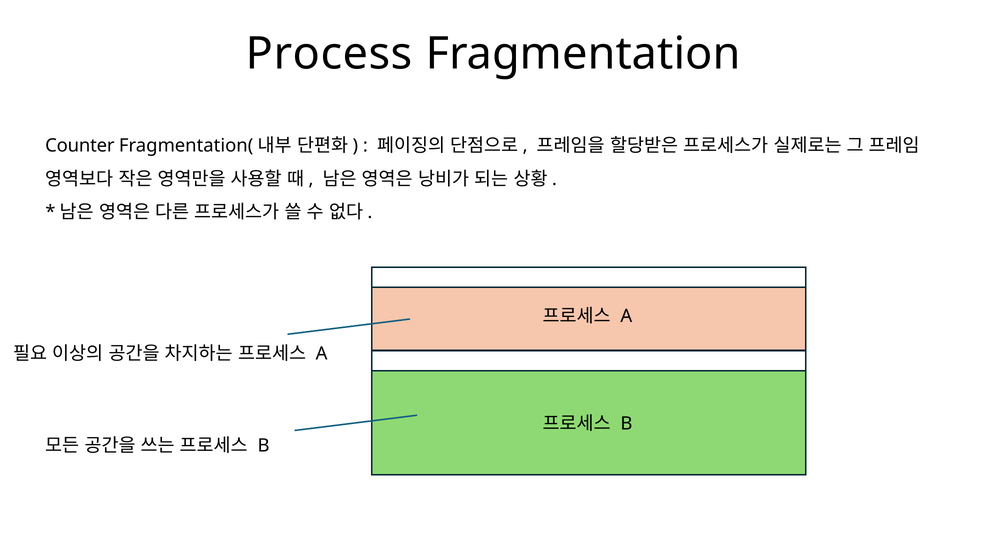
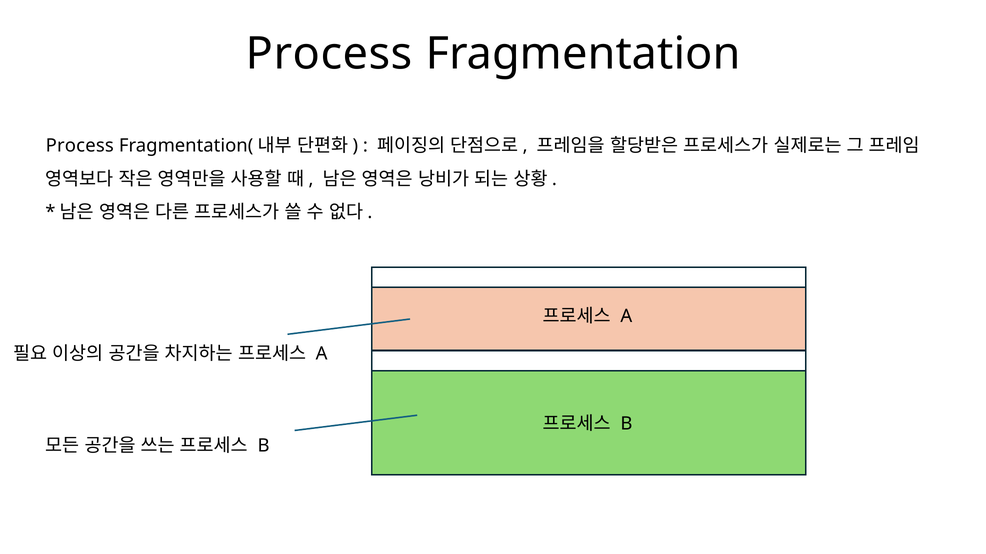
Counter: Counter -> Process (80, 146)
